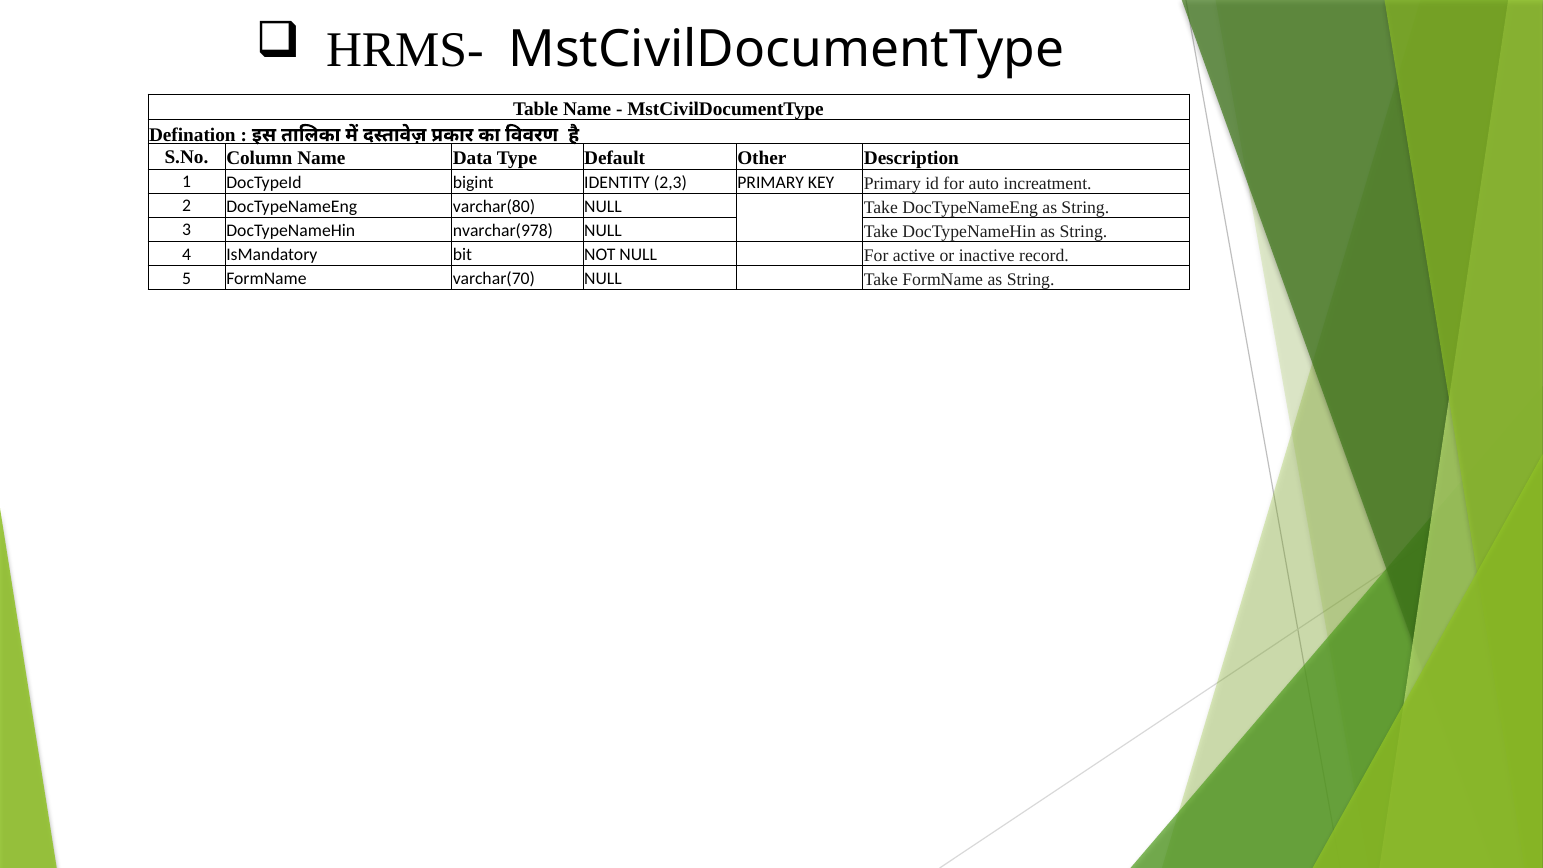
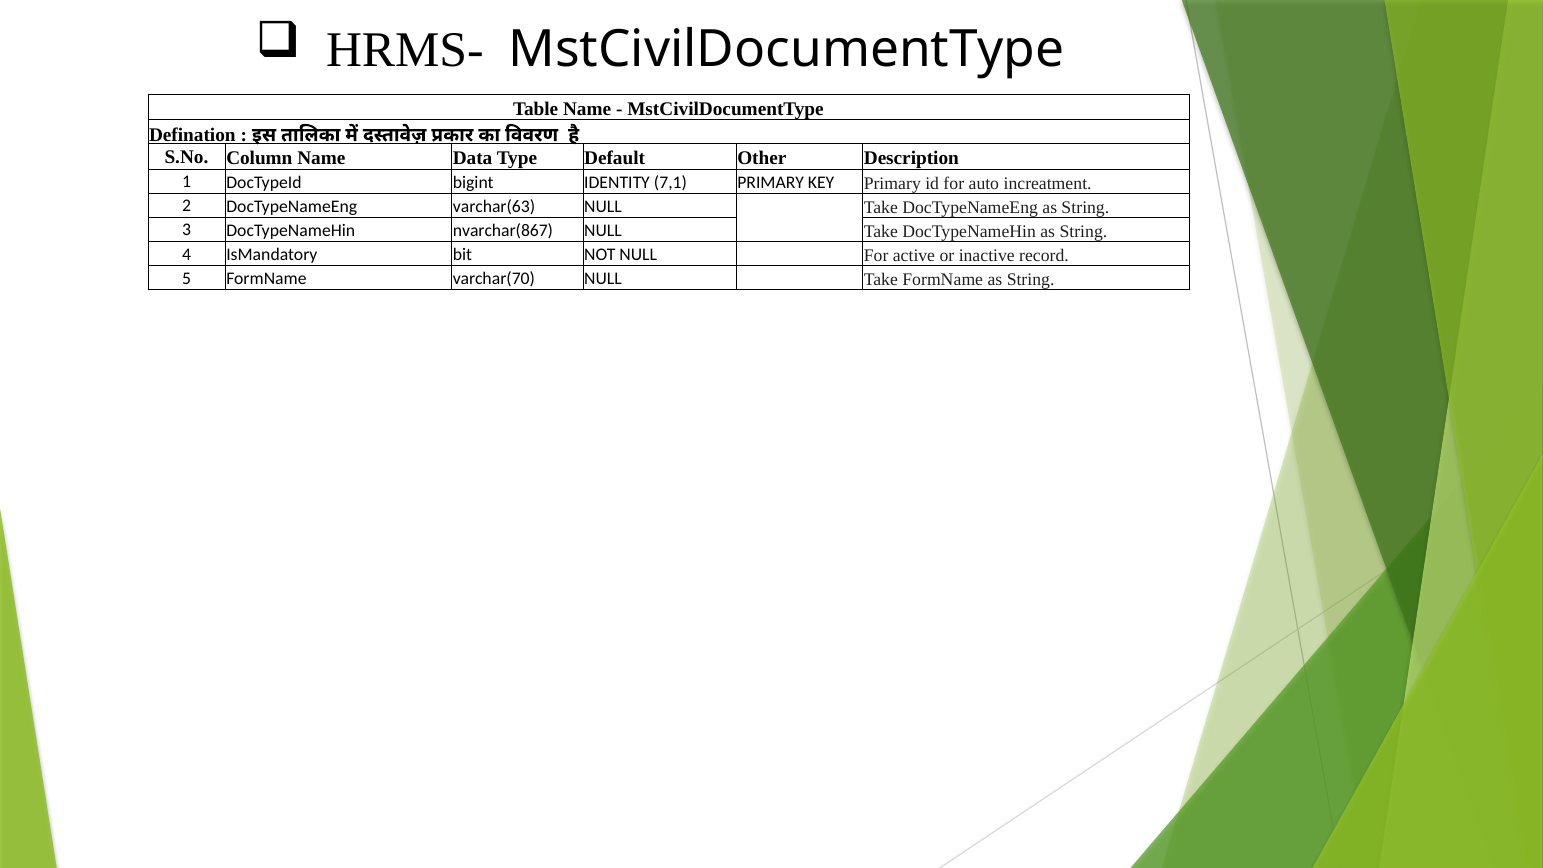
2,3: 2,3 -> 7,1 (670, 182)
varchar(80: varchar(80 -> varchar(63 (494, 207)
nvarchar(978: nvarchar(978 -> nvarchar(867 (503, 231)
